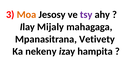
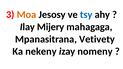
tsy colour: purple -> blue (86, 15)
Mijaly: Mijaly -> Mijery (51, 27)
hampita: hampita -> nomeny (95, 52)
